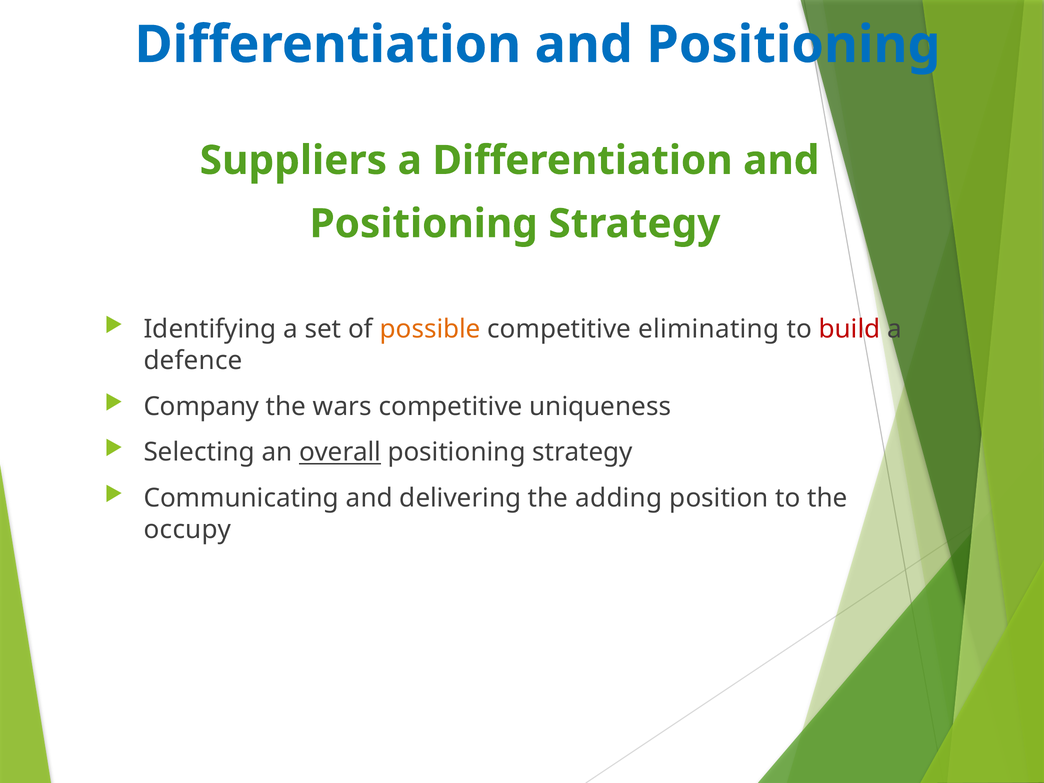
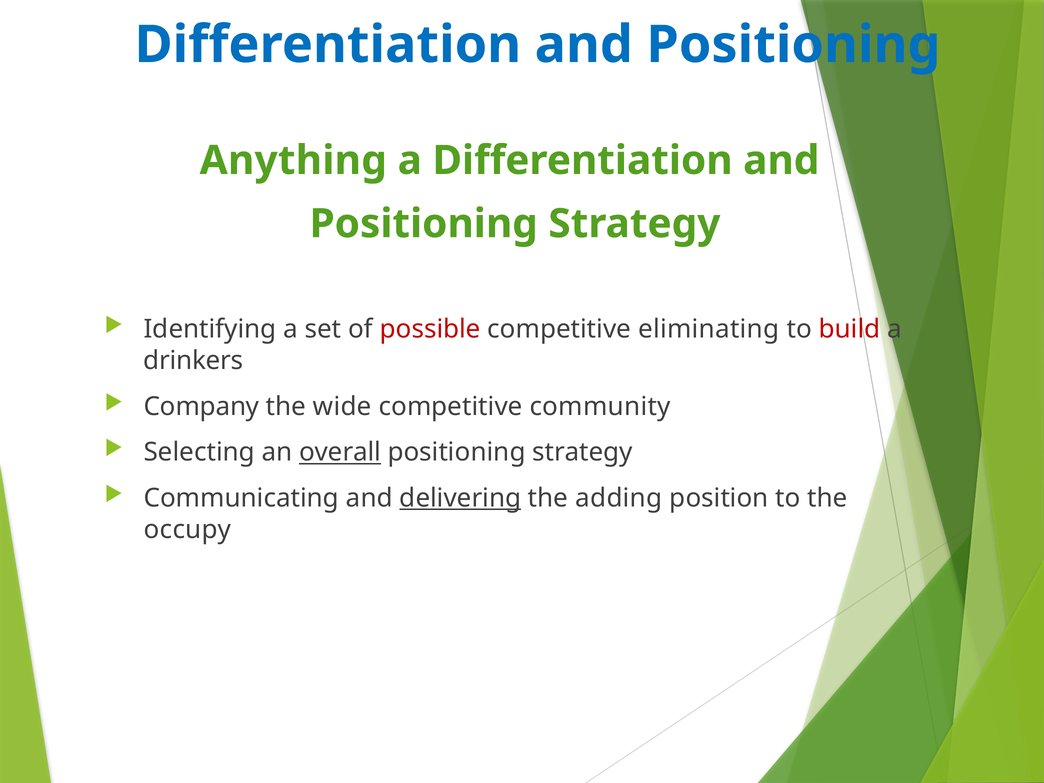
Suppliers: Suppliers -> Anything (293, 161)
possible colour: orange -> red (430, 329)
defence: defence -> drinkers (193, 361)
wars: wars -> wide (342, 407)
uniqueness: uniqueness -> community (600, 407)
delivering underline: none -> present (460, 498)
